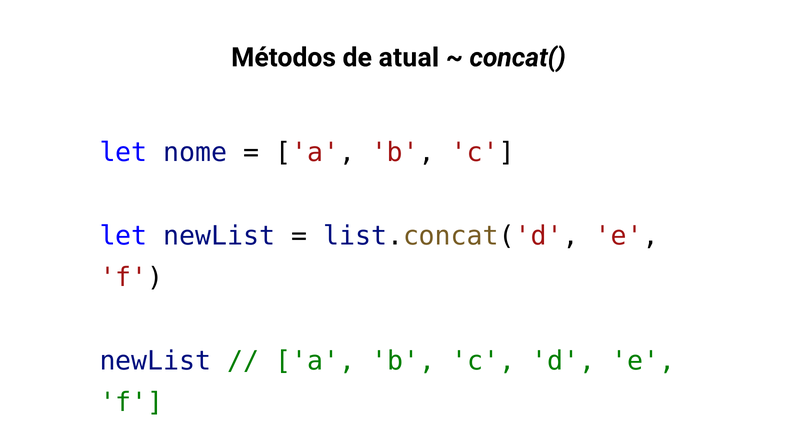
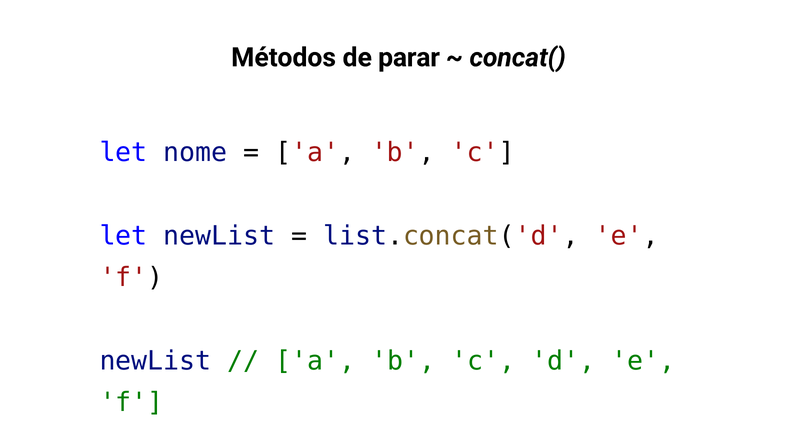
atual: atual -> parar (409, 58)
